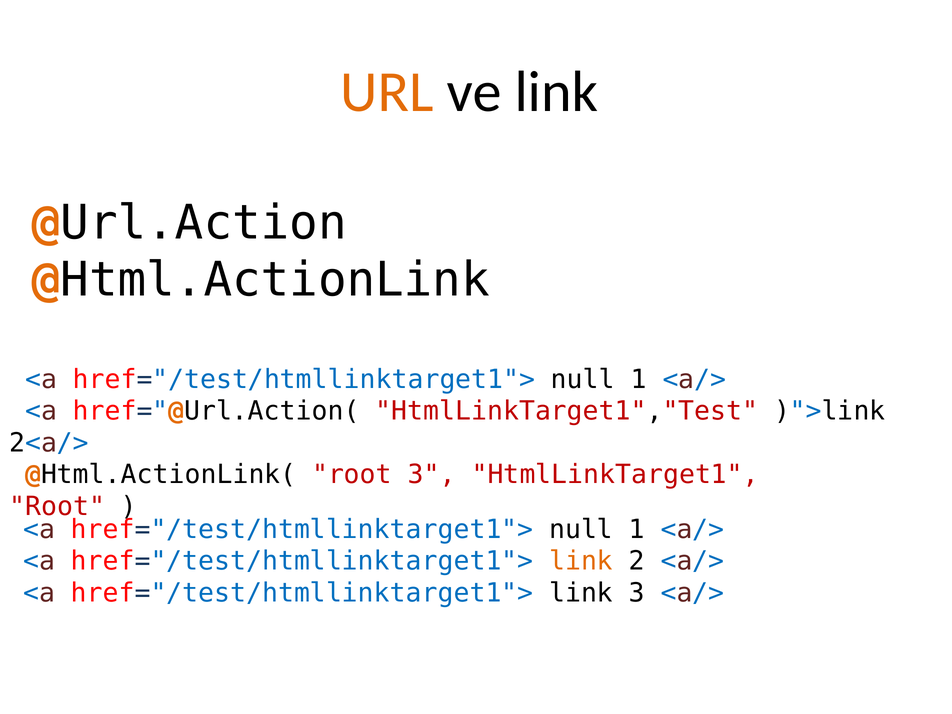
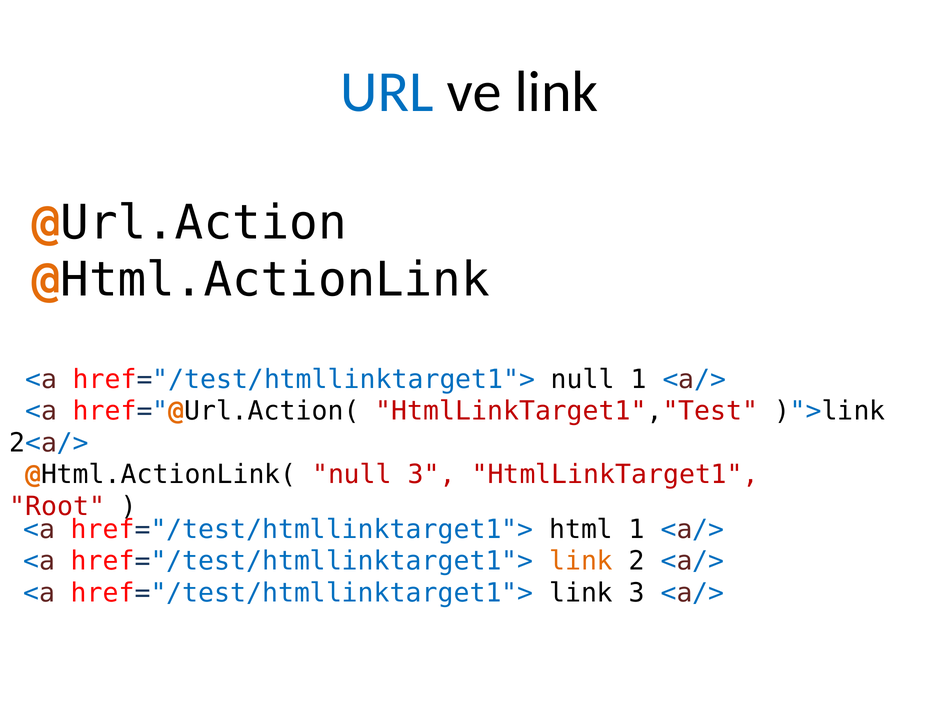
URL colour: orange -> blue (387, 92)
@Html.ActionLink( root: root -> null (352, 475)
null: null -> html (581, 529)
